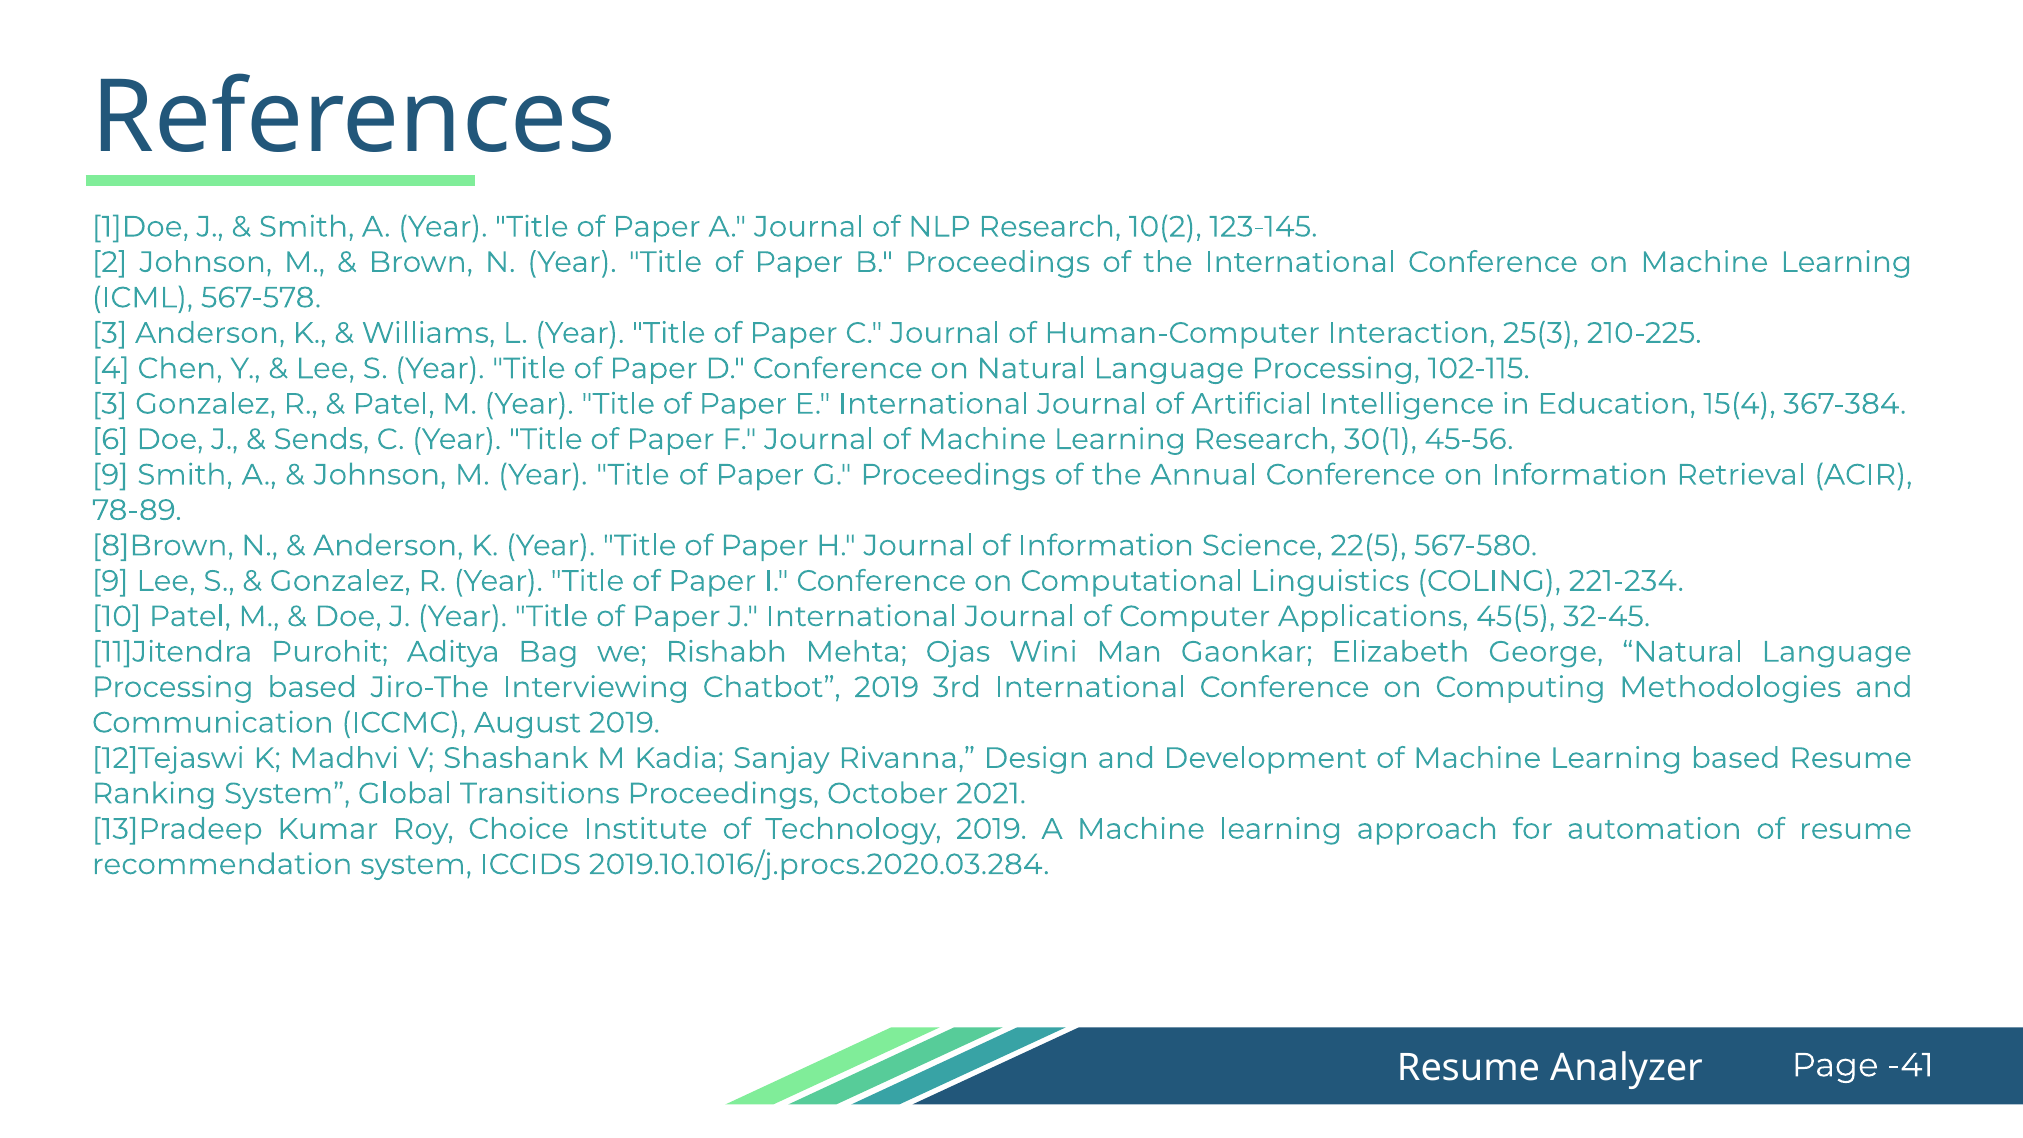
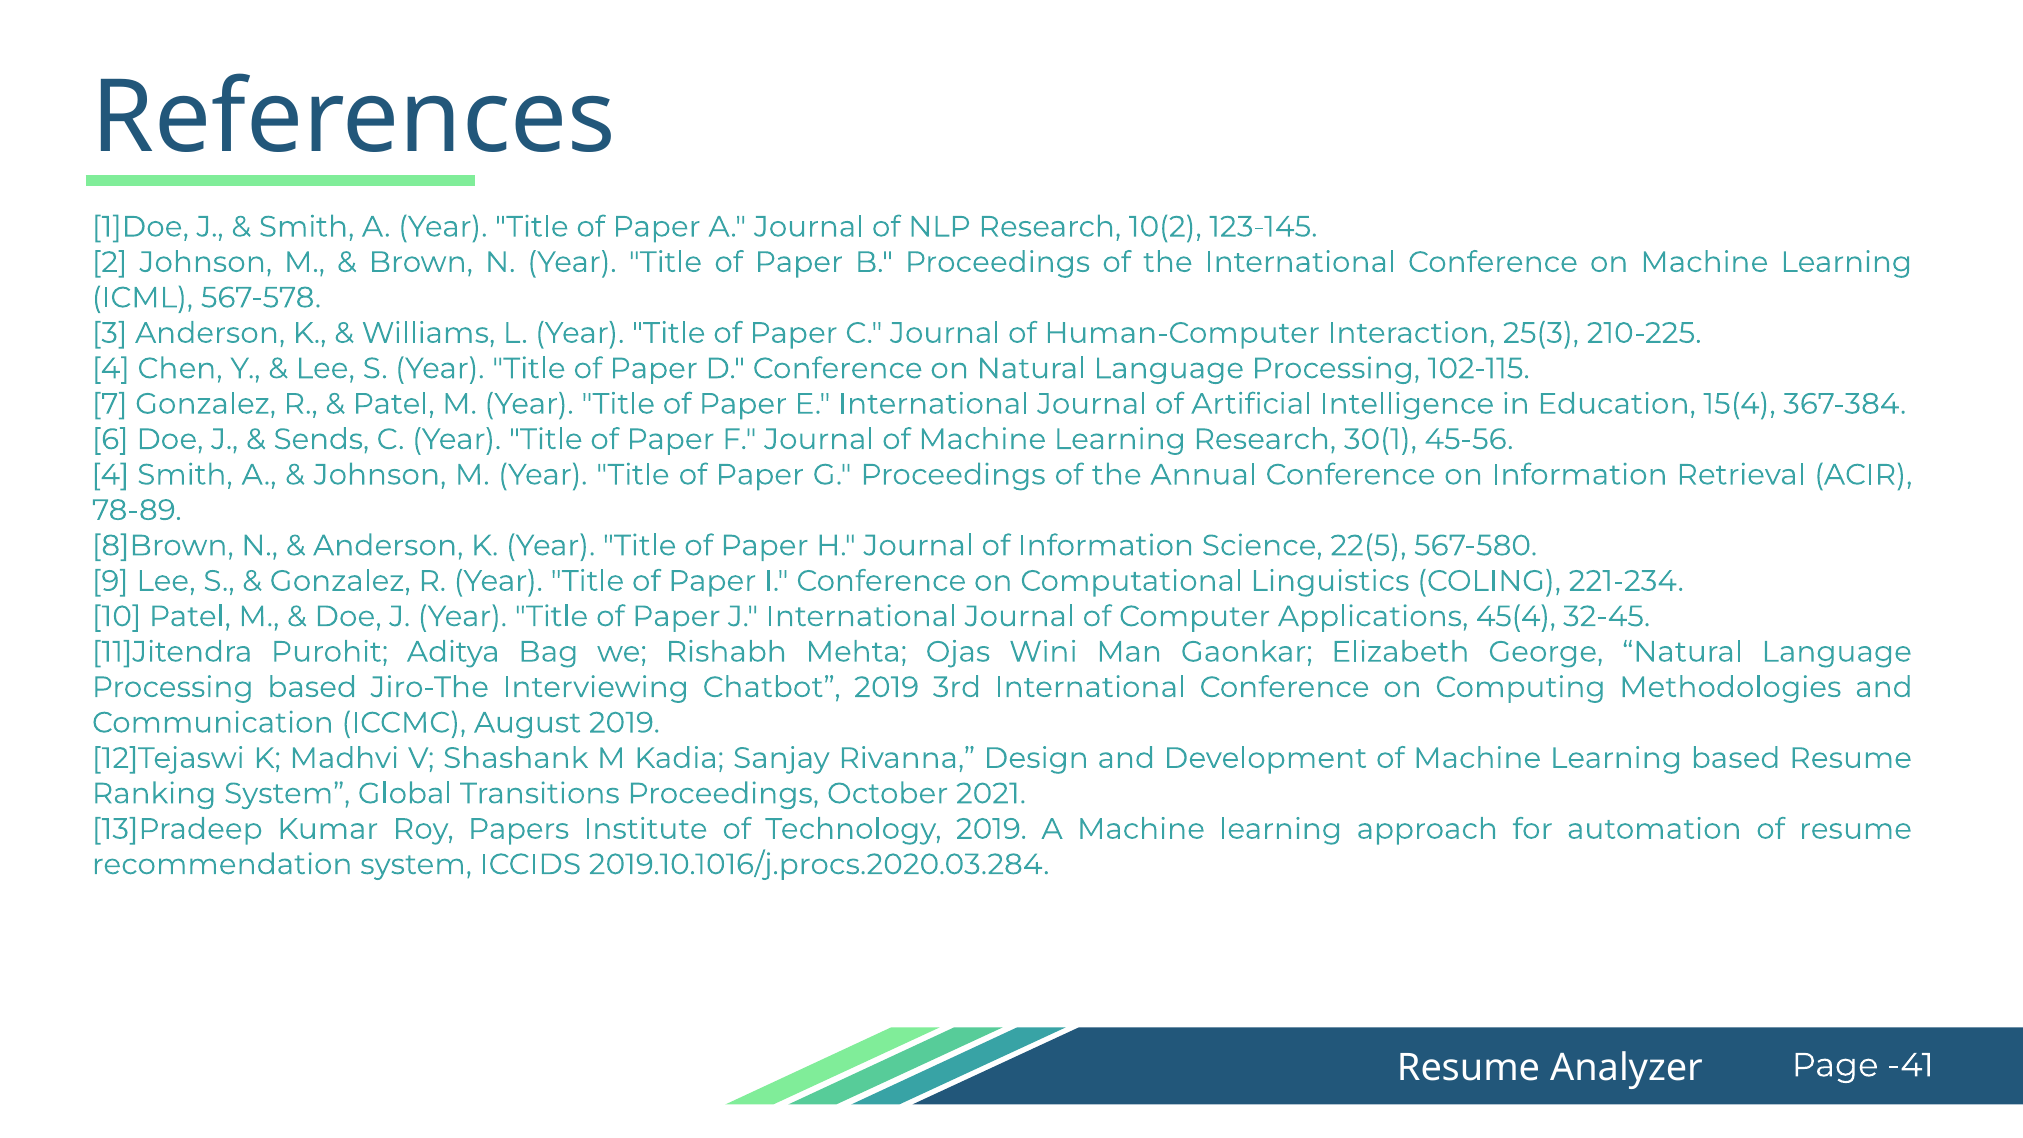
3: 3 -> 7 (110, 404)
9: 9 -> 4 (110, 475)
45(5: 45(5 -> 45(4 (1516, 616)
Choice: Choice -> Papers (519, 829)
